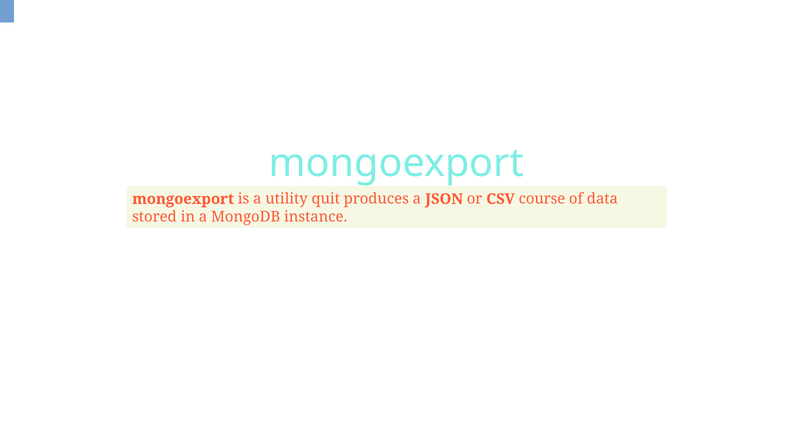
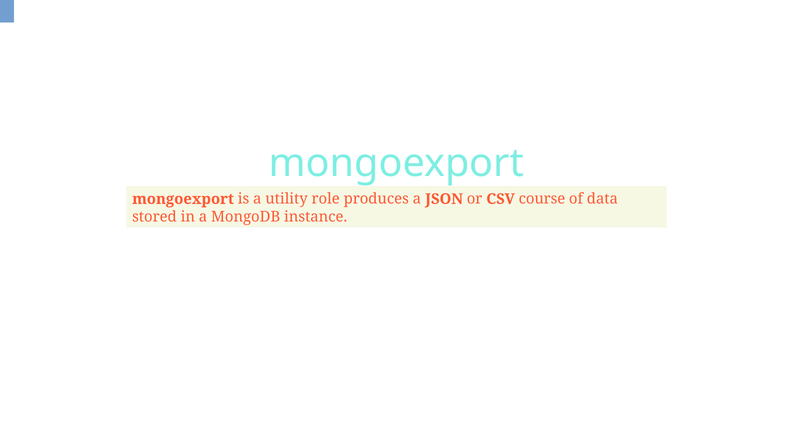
quit: quit -> role (326, 199)
